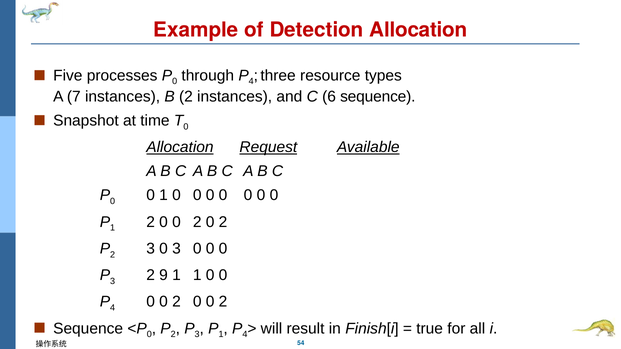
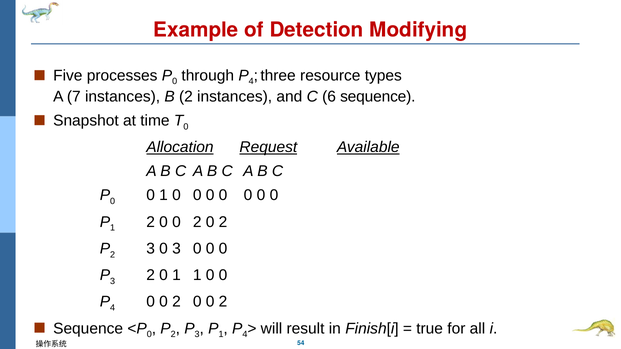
Detection Allocation: Allocation -> Modifying (418, 30)
3 2 9: 9 -> 0 (164, 275)
